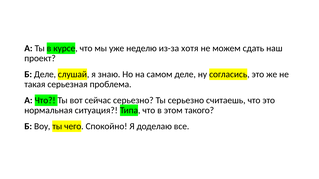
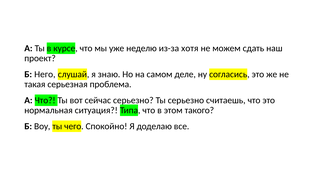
Б Деле: Деле -> Него (45, 75)
